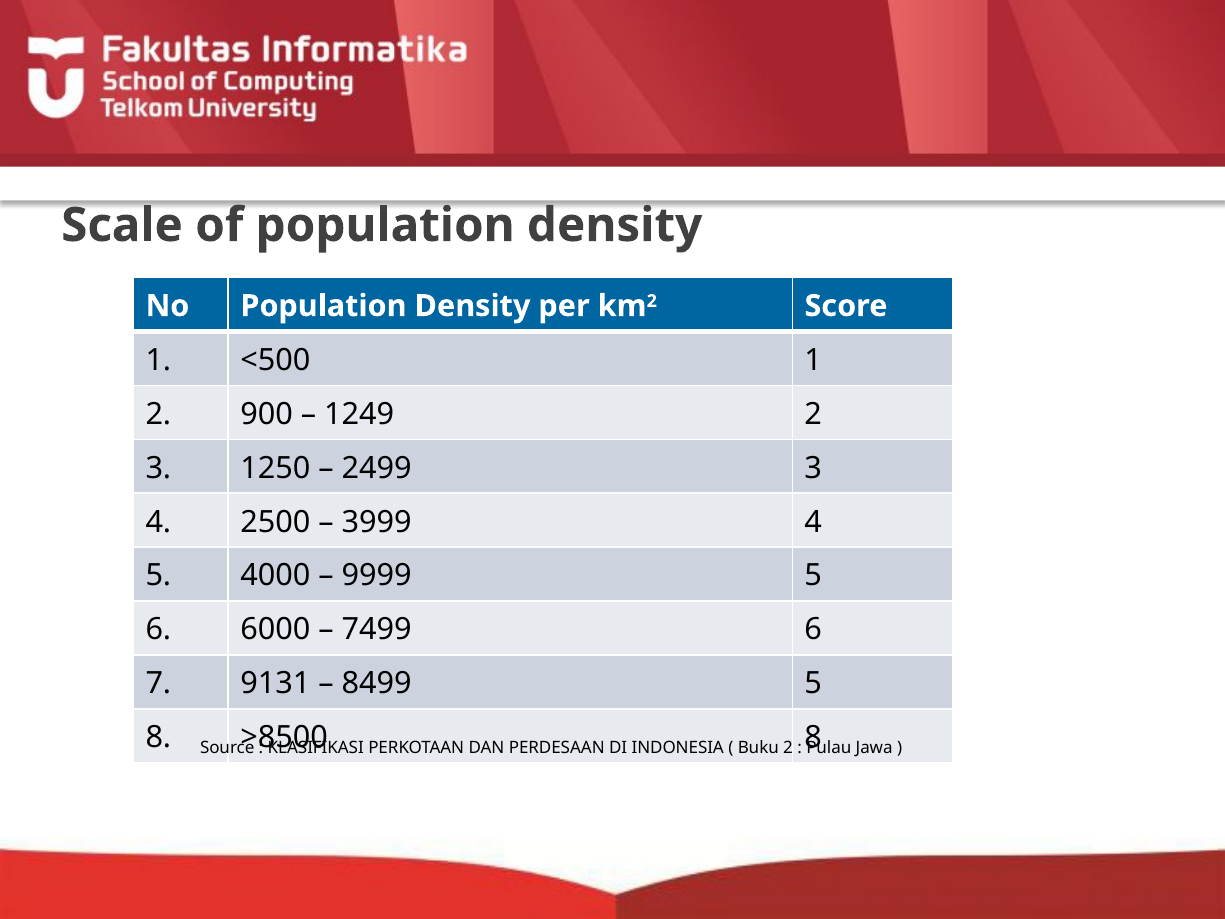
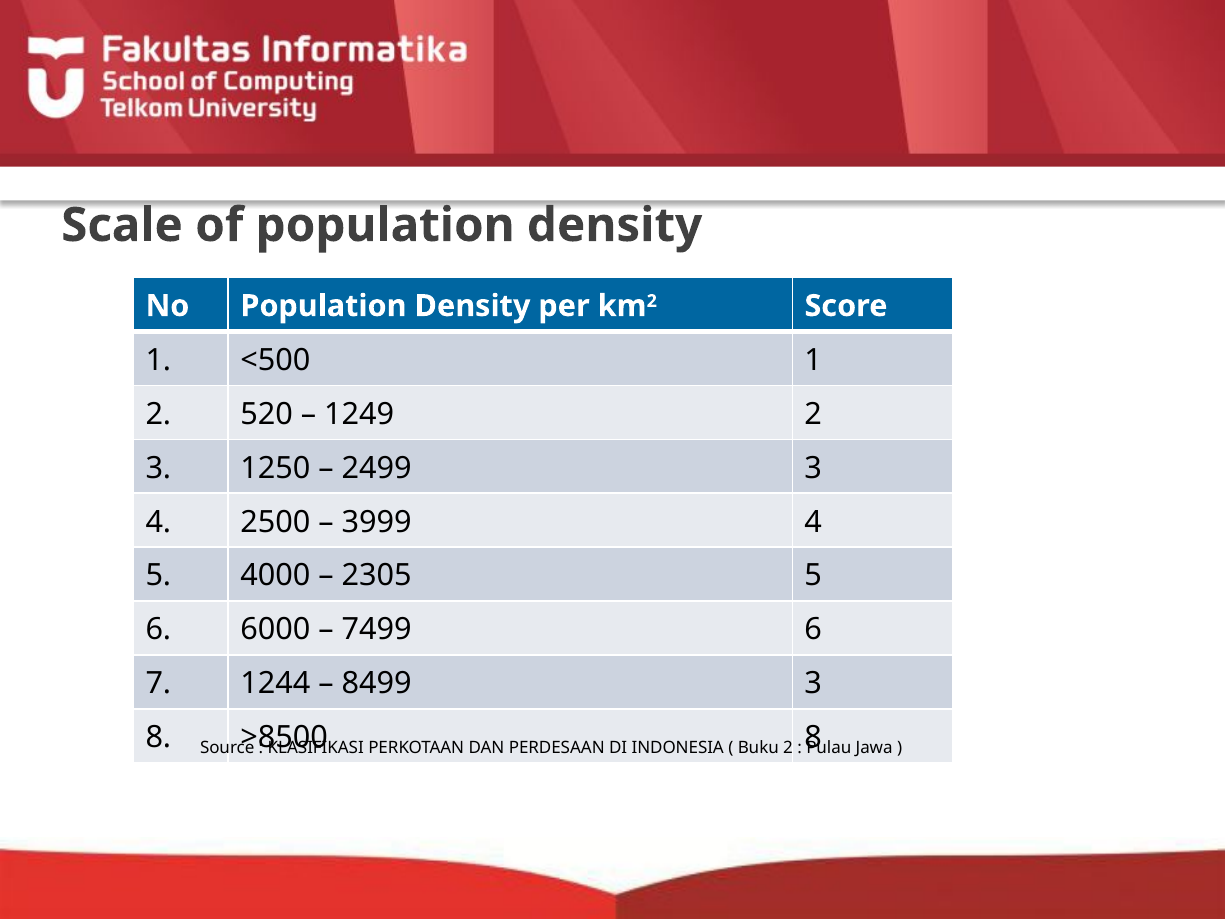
900: 900 -> 520 (267, 414)
9999: 9999 -> 2305 (377, 576)
9131: 9131 -> 1244 (275, 684)
8499 5: 5 -> 3 (813, 684)
